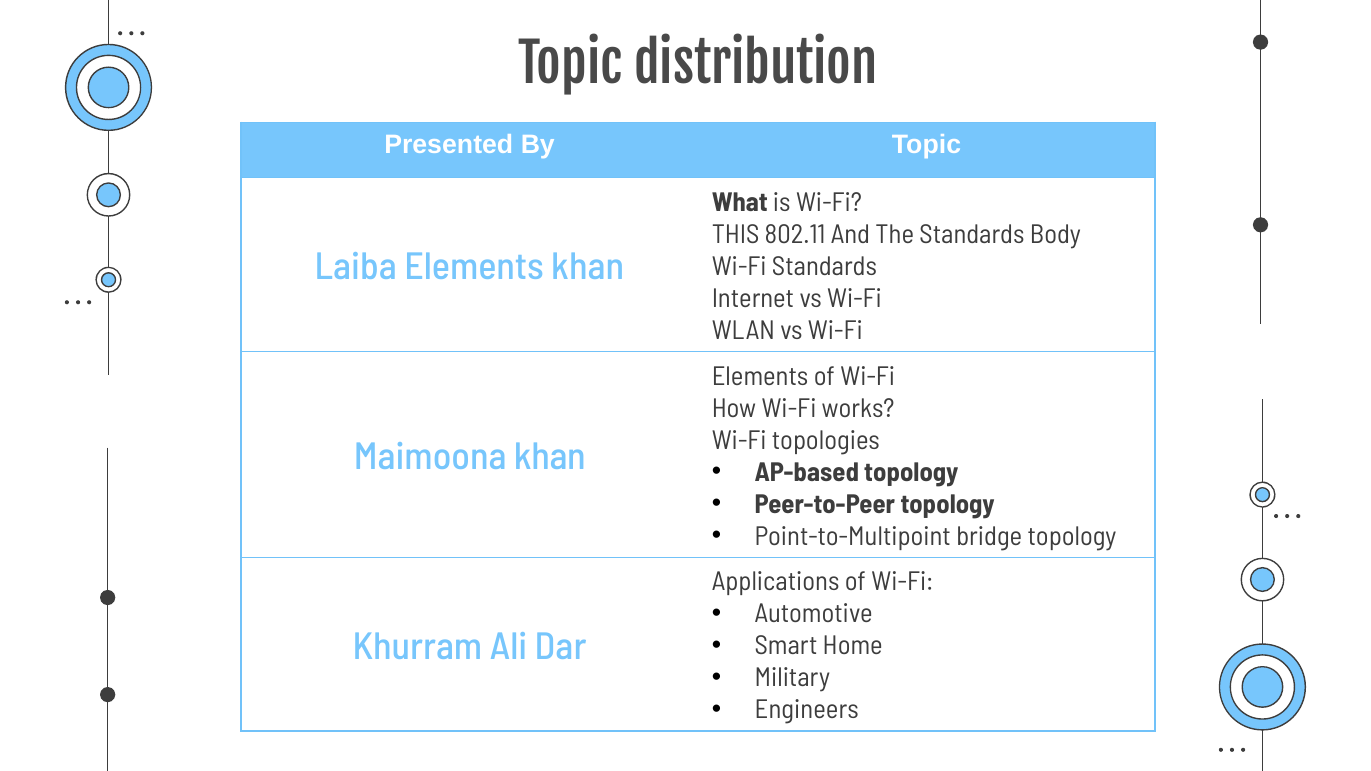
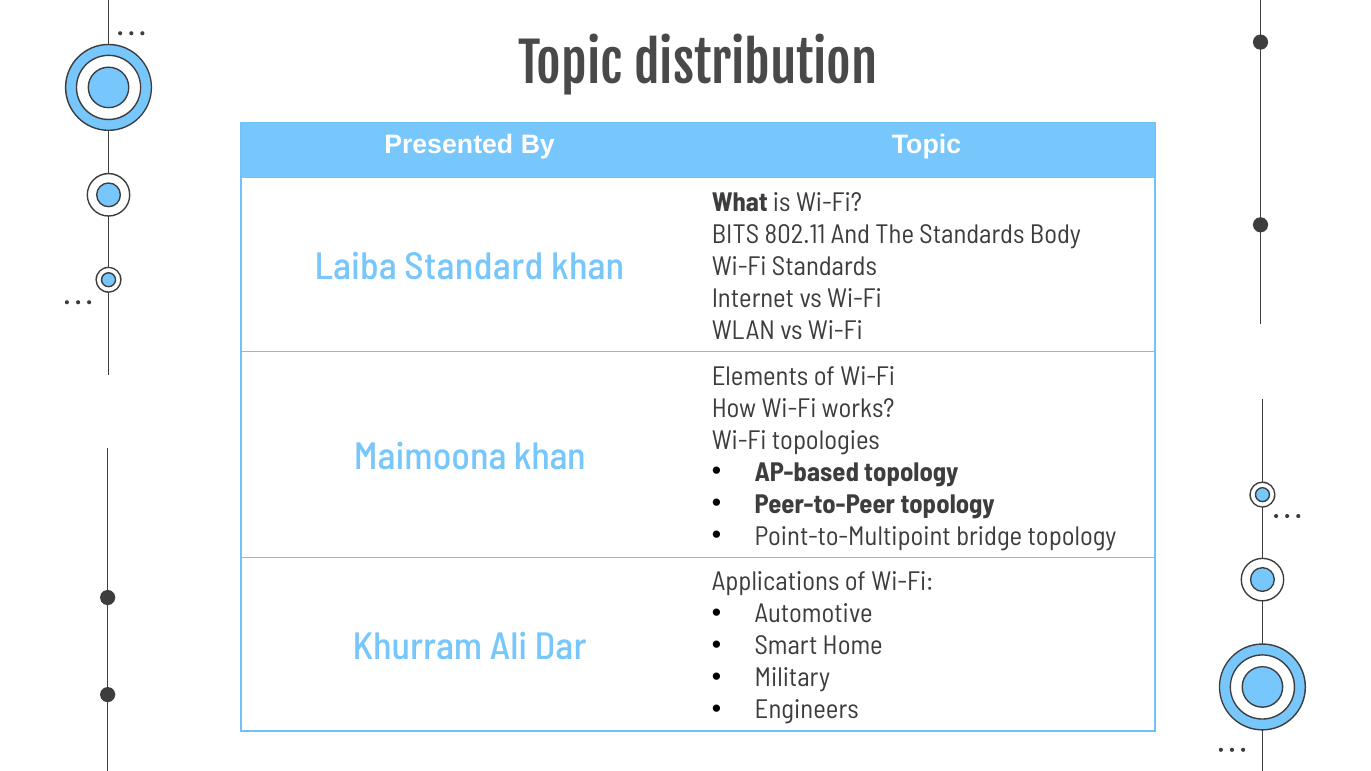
THIS: THIS -> BITS (736, 235)
Laiba Elements: Elements -> Standard (474, 267)
